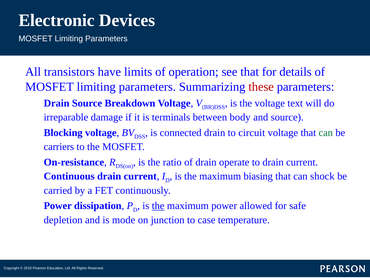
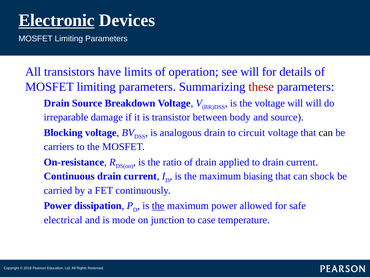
Electronic underline: none -> present (57, 20)
see that: that -> will (250, 72)
voltage text: text -> will (295, 103)
terminals: terminals -> transistor (171, 117)
connected: connected -> analogous (181, 133)
can colour: green -> black (326, 133)
operate: operate -> applied (234, 162)
depletion: depletion -> electrical (63, 219)
